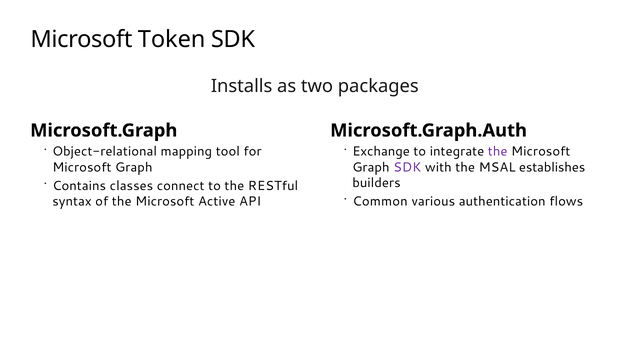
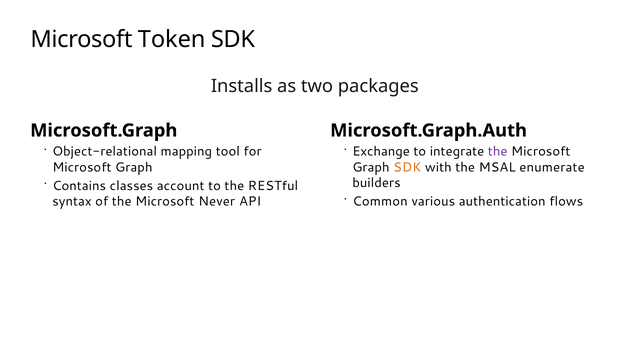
SDK colour: purple -> orange (407, 168)
establishes: establishes -> enumerate (552, 168)
connect: connect -> account (181, 186)
Active: Active -> Never (217, 202)
